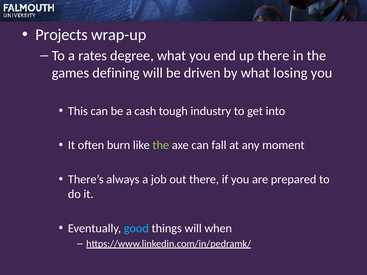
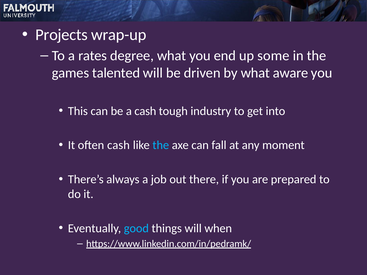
up there: there -> some (273, 56)
defining: defining -> talented (116, 73)
losing: losing -> aware (291, 73)
often burn: burn -> cash (118, 145)
the colour: light green -> light blue (161, 145)
